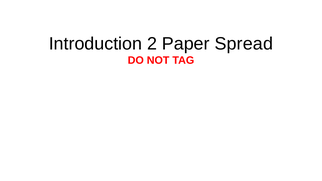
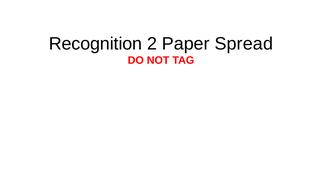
Introduction: Introduction -> Recognition (95, 44)
